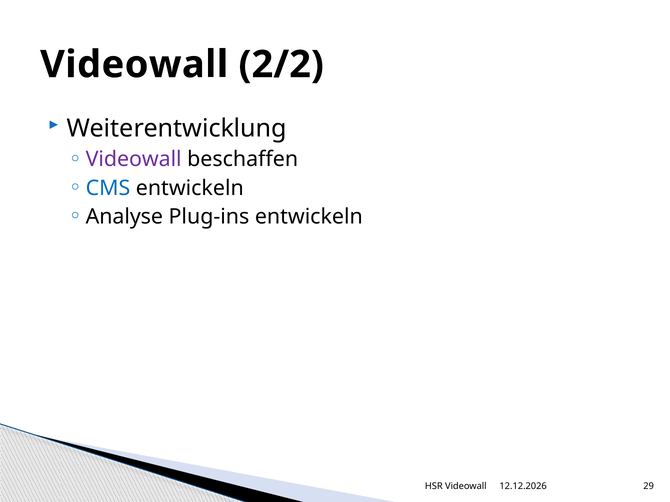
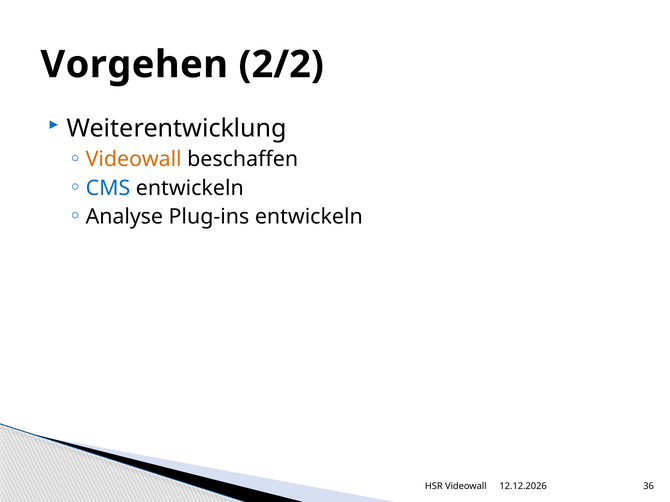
Videowall: Videowall -> Vorgehen (134, 65)
Videowall colour: purple -> orange (134, 159)
29: 29 -> 36 (649, 487)
